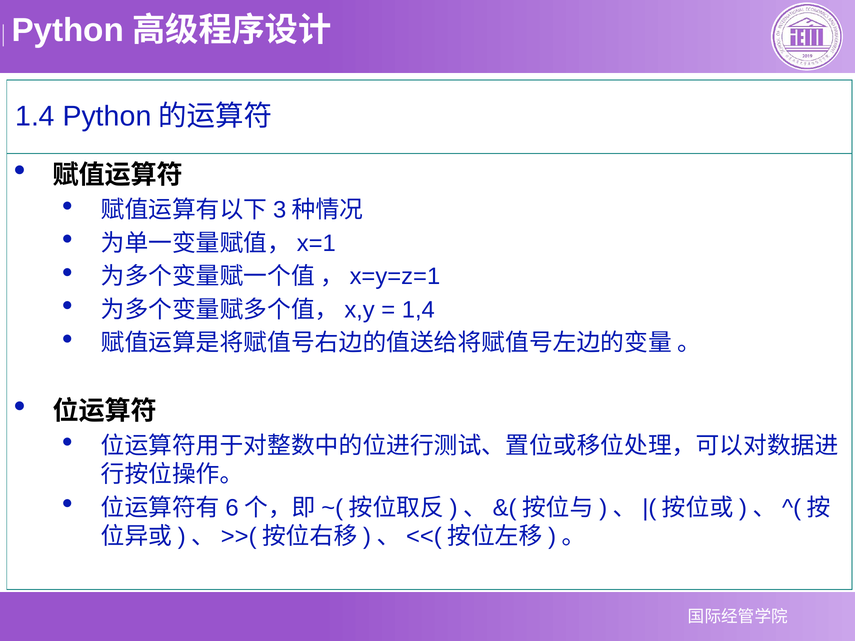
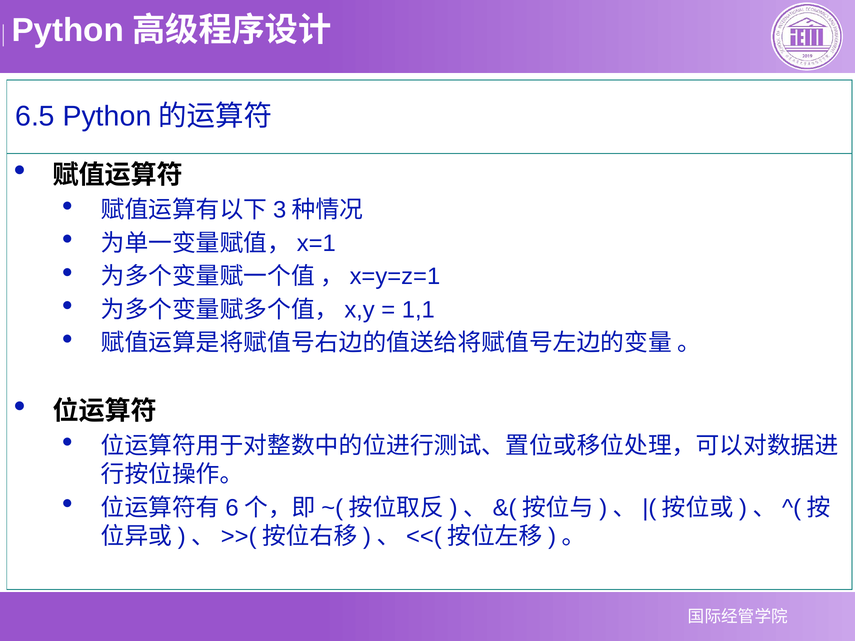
1.4: 1.4 -> 6.5 (35, 116)
1,4: 1,4 -> 1,1 (418, 310)
